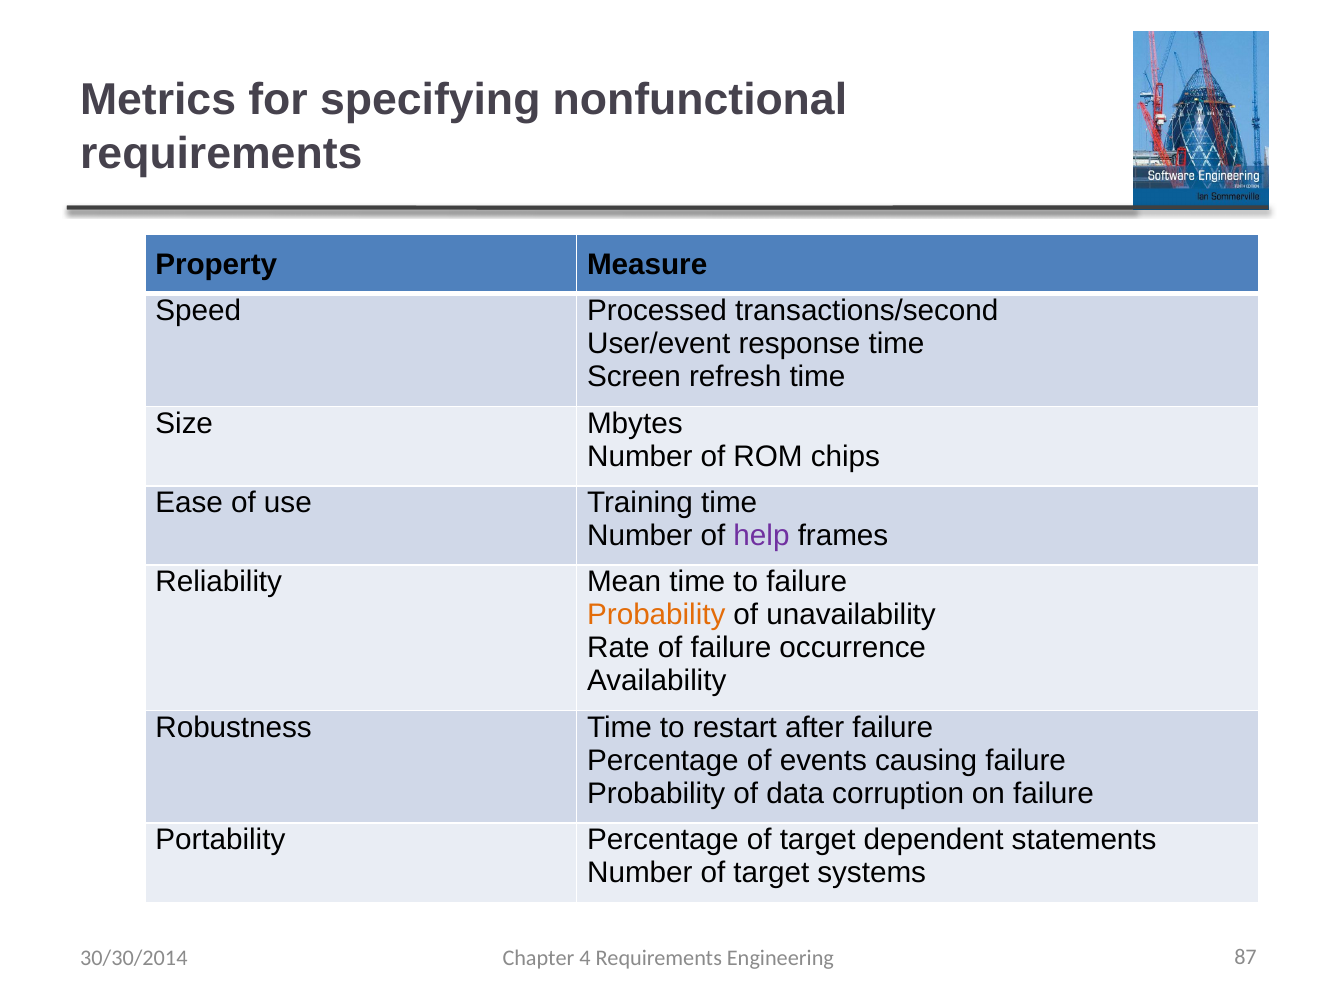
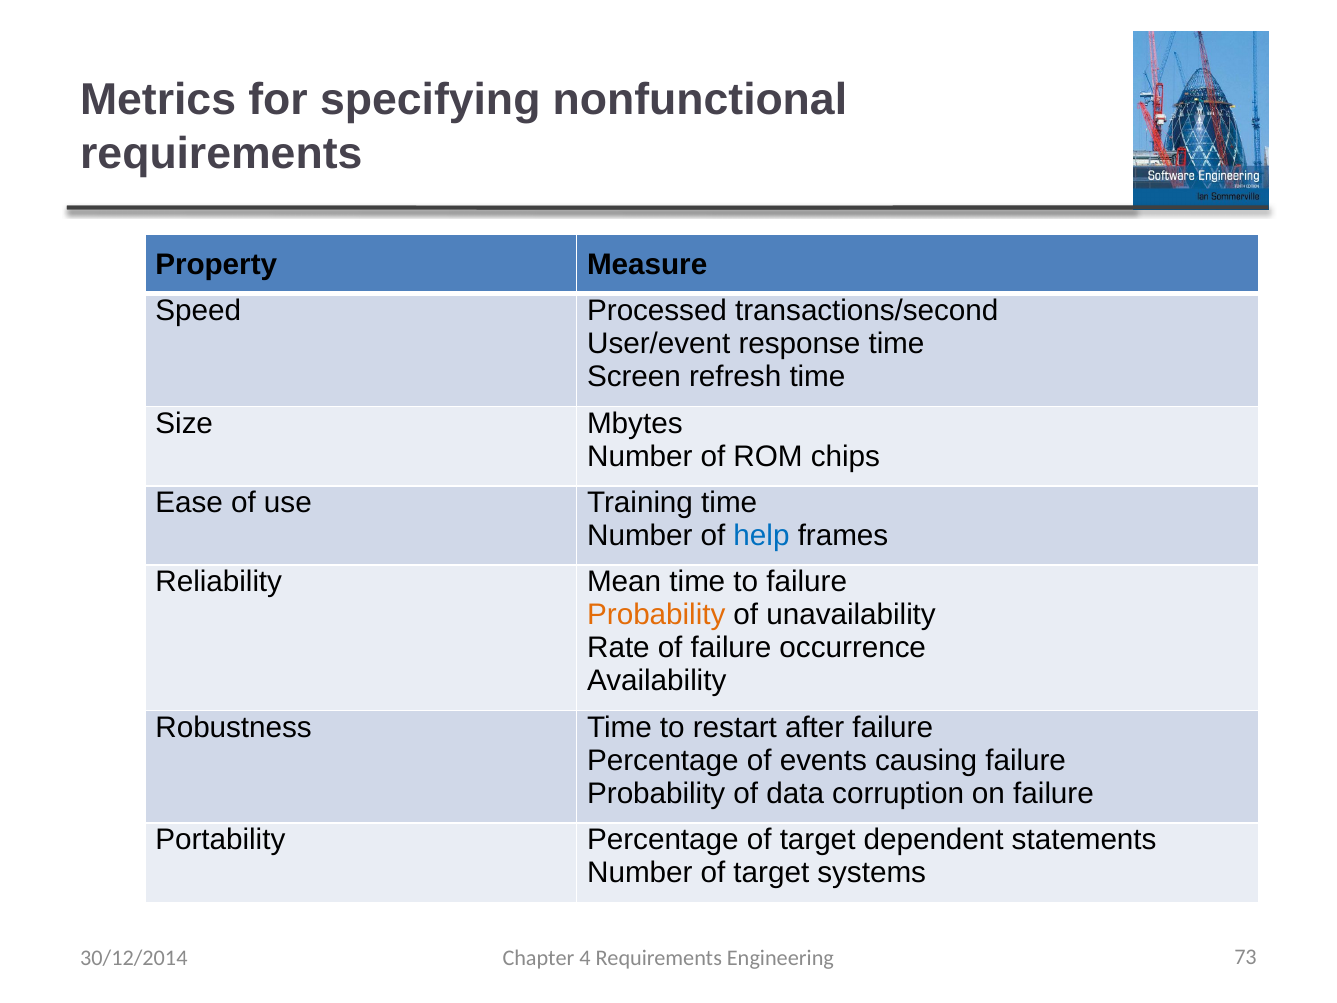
help colour: purple -> blue (762, 536)
30/30/2014: 30/30/2014 -> 30/12/2014 (134, 958)
87: 87 -> 73 (1245, 957)
